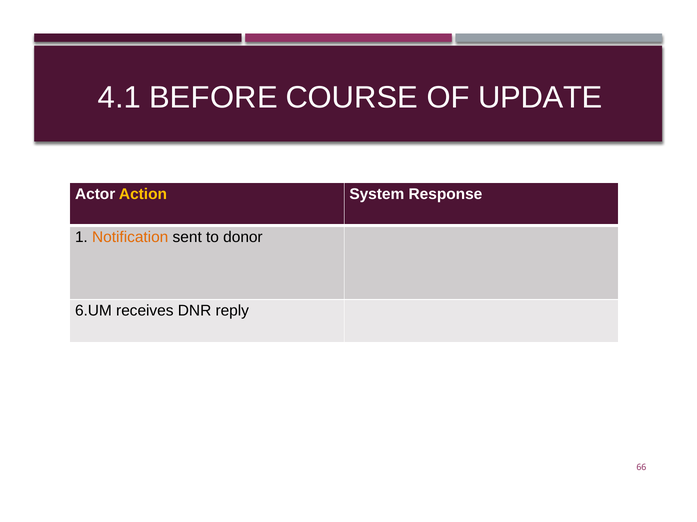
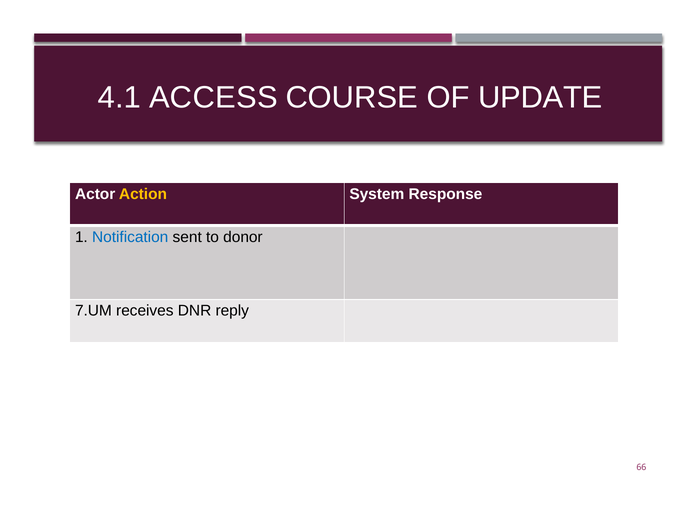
BEFORE: BEFORE -> ACCESS (213, 98)
Notification colour: orange -> blue (130, 237)
6.UM: 6.UM -> 7.UM (93, 311)
